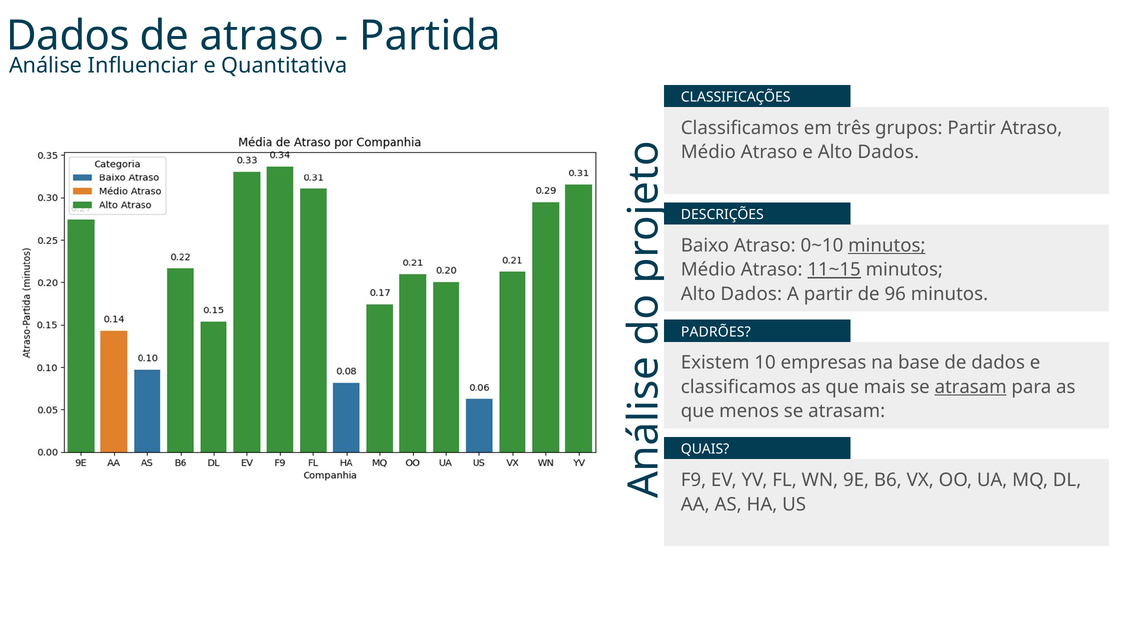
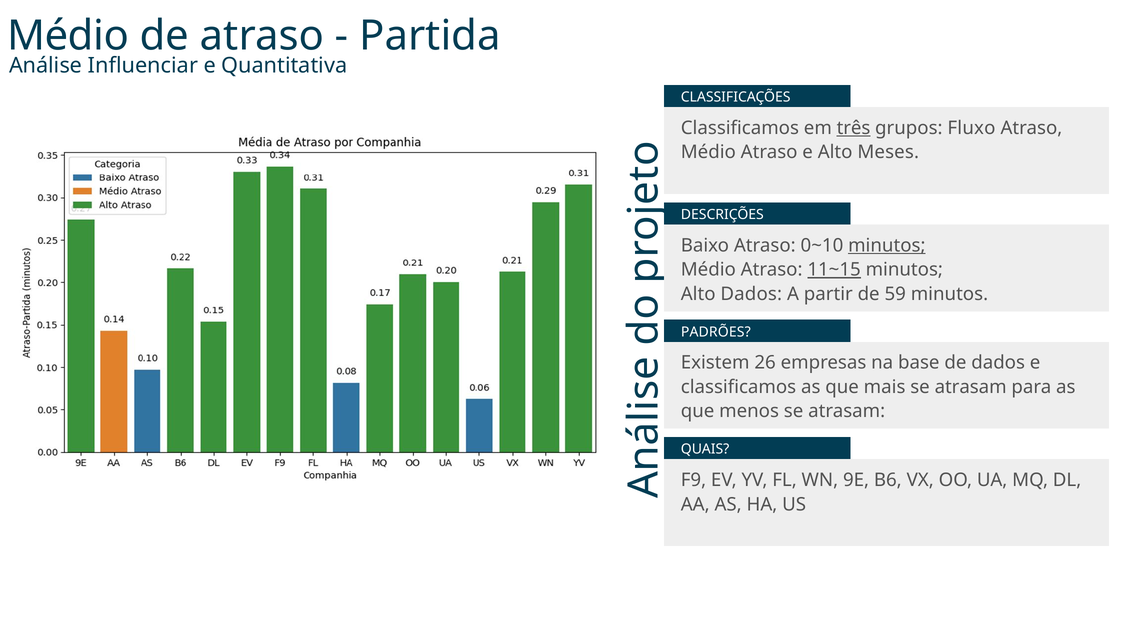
Dados: Dados -> Médio (68, 36)
três underline: none -> present (854, 128)
grupos Partir: Partir -> Fluxo (971, 128)
e Alto Dados: Dados -> Meses (888, 152)
96: 96 -> 59 (895, 294)
10: 10 -> 26 (765, 362)
atrasam underline: present -> none (971, 387)
